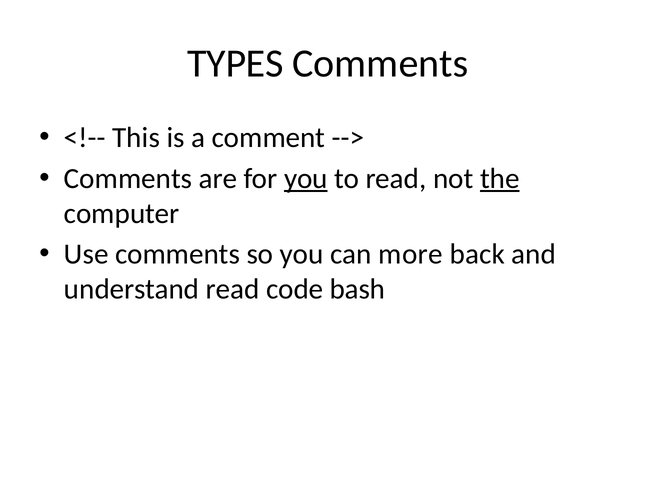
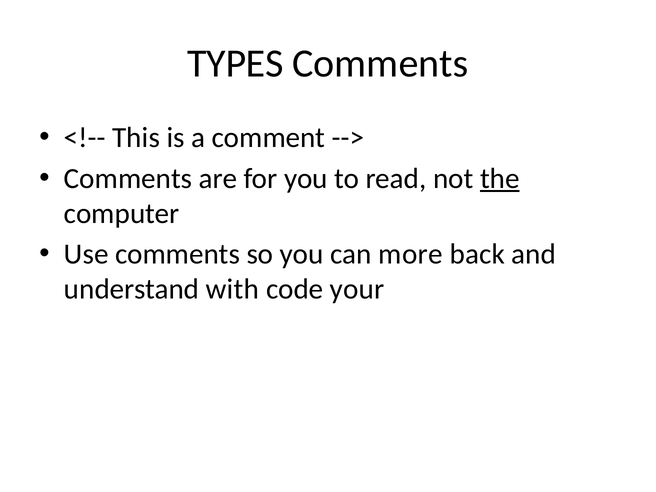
you underline: present -> none (306, 178)
understand read: read -> with (232, 289)
bash: bash -> your (357, 289)
